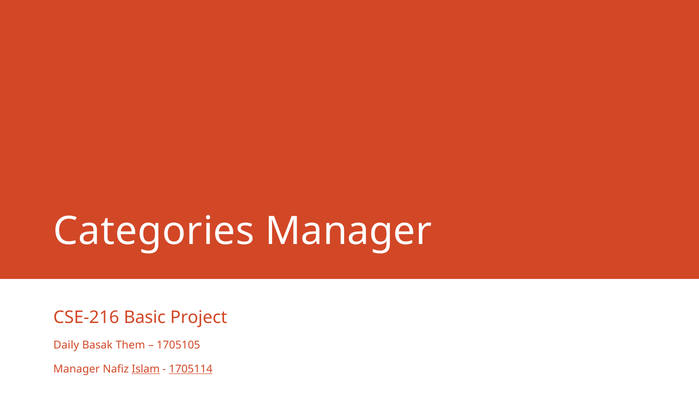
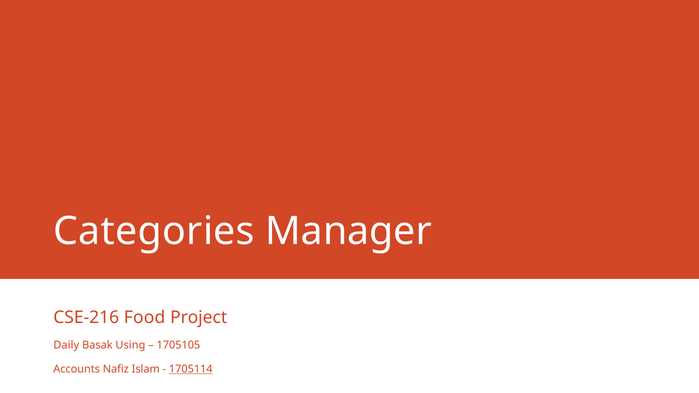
Basic: Basic -> Food (145, 318)
Them: Them -> Using (130, 345)
Manager: Manager -> Accounts (77, 369)
Islam underline: present -> none (146, 369)
